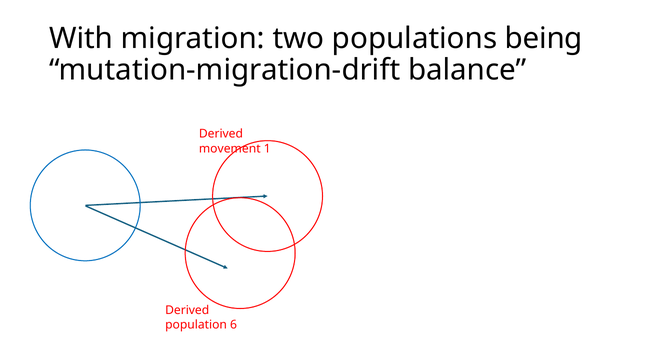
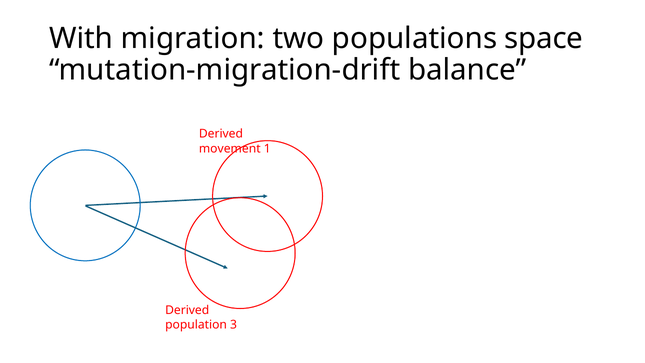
being: being -> space (544, 38)
6: 6 -> 3 (234, 324)
